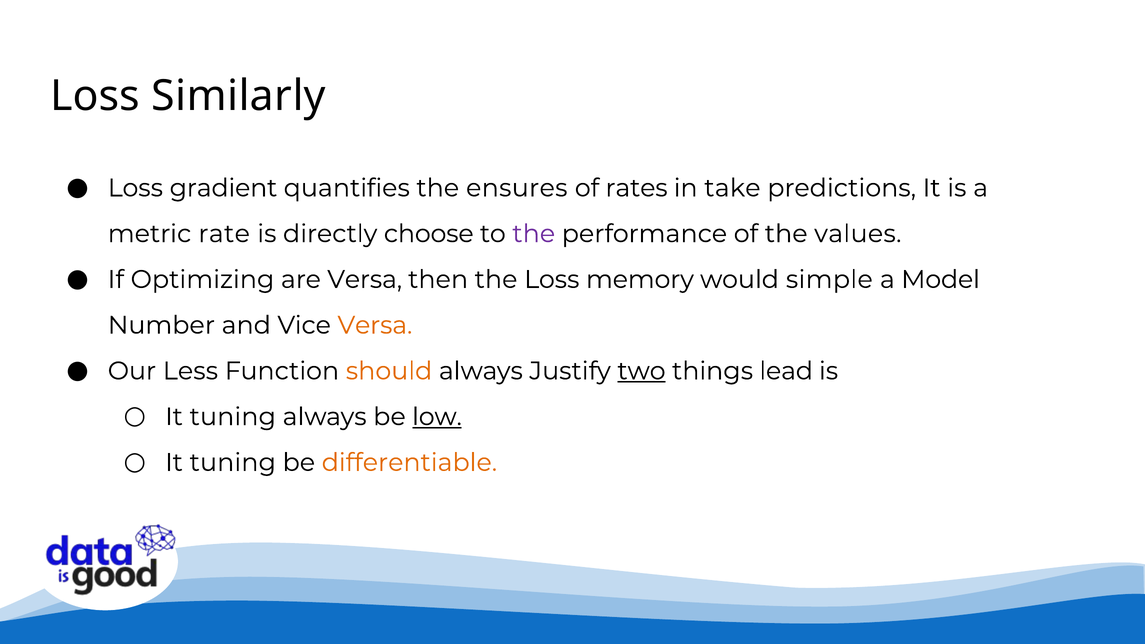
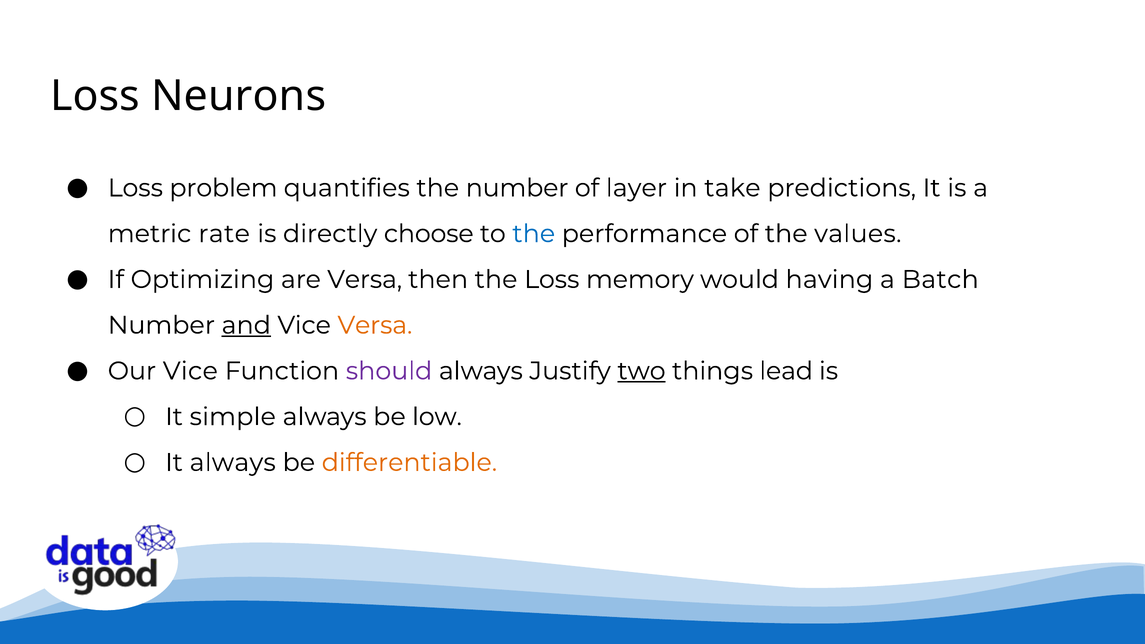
Similarly: Similarly -> Neurons (239, 96)
gradient: gradient -> problem (223, 188)
the ensures: ensures -> number (517, 188)
rates: rates -> layer (636, 188)
the colour: purple -> blue (534, 234)
simple: simple -> having (829, 280)
Model: Model -> Batch (940, 280)
and underline: none -> present (246, 325)
Our Less: Less -> Vice (190, 371)
should colour: orange -> purple (389, 371)
tuning: tuning -> simple (233, 417)
low underline: present -> none (437, 417)
tuning: tuning -> always (233, 463)
